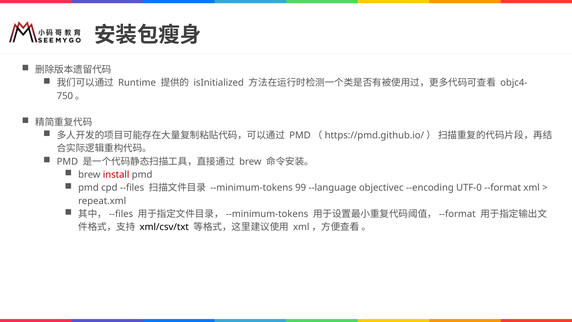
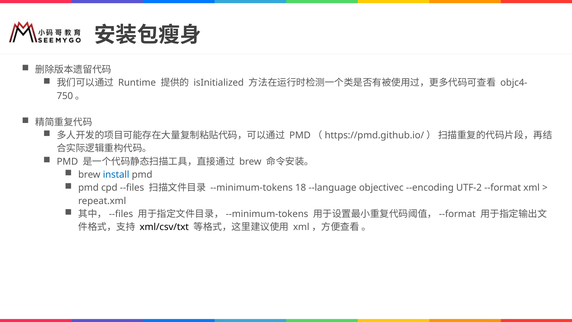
install colour: red -> blue (116, 175)
99: 99 -> 18 (301, 188)
UTF-0: UTF-0 -> UTF-2 (469, 188)
